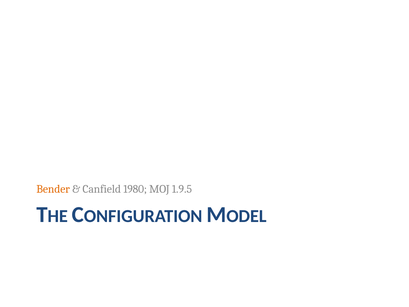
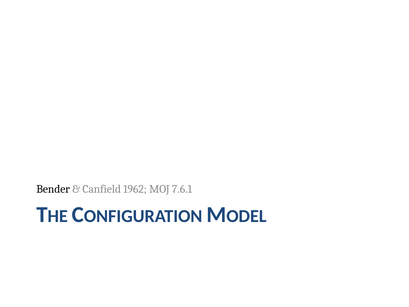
Bender colour: orange -> black (53, 189)
1980: 1980 -> 1962 (135, 189)
1.9.5: 1.9.5 -> 7.6.1 (182, 189)
